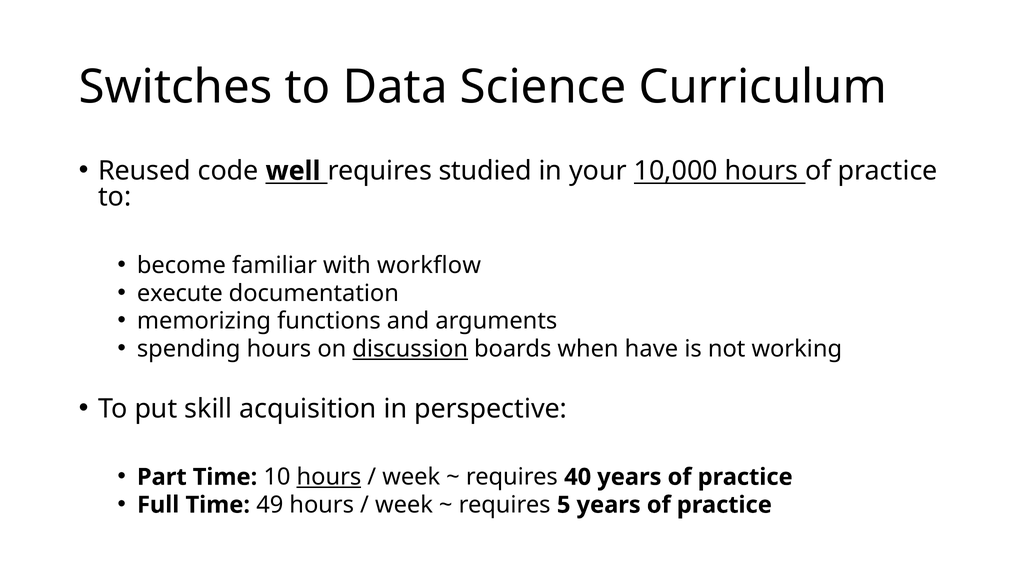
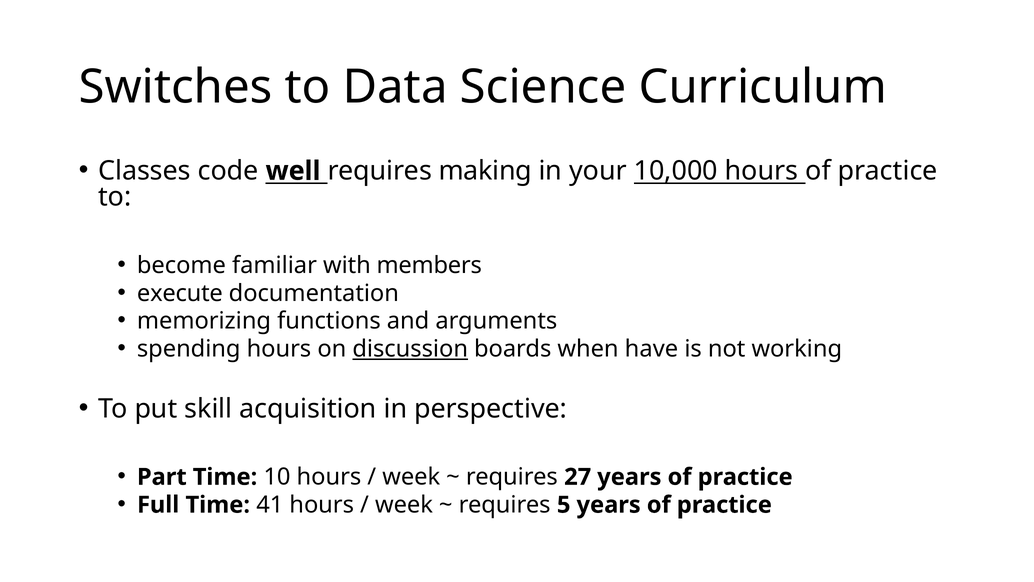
Reused: Reused -> Classes (145, 171)
studied: studied -> making (485, 171)
workflow: workflow -> members (429, 265)
hours underline: present -> none (329, 477)
40: 40 -> 27 (578, 477)
49: 49 -> 41 (270, 505)
